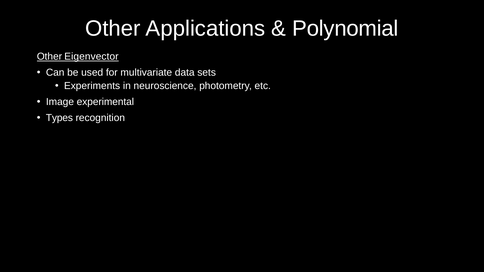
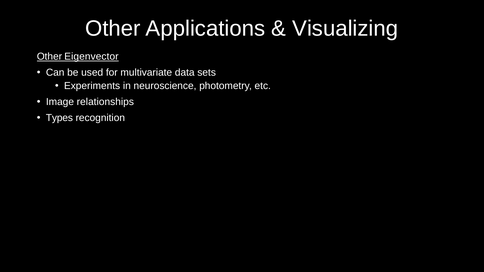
Polynomial: Polynomial -> Visualizing (345, 28)
experimental: experimental -> relationships (105, 102)
